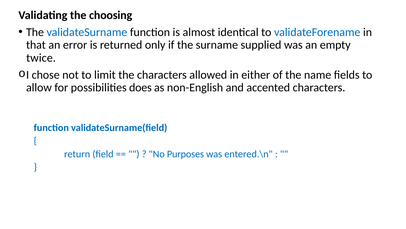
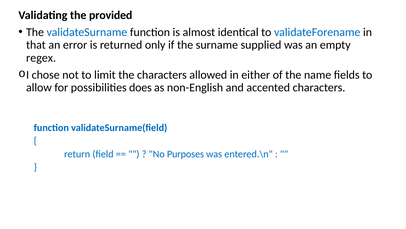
choosing: choosing -> provided (111, 15)
twice: twice -> regex (41, 58)
